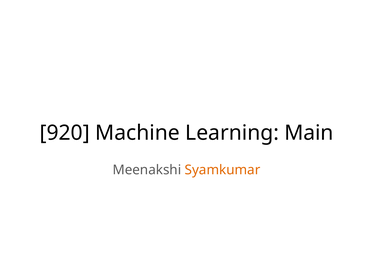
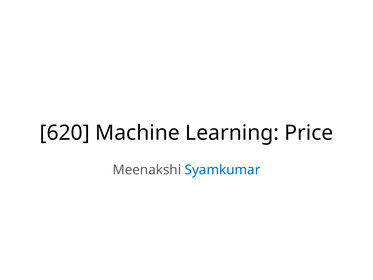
920: 920 -> 620 (65, 133)
Main: Main -> Price (309, 133)
Syamkumar colour: orange -> blue (223, 170)
